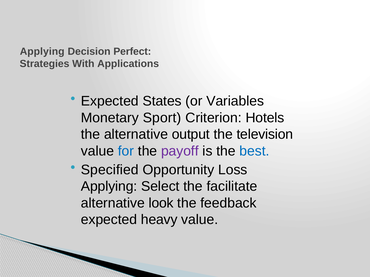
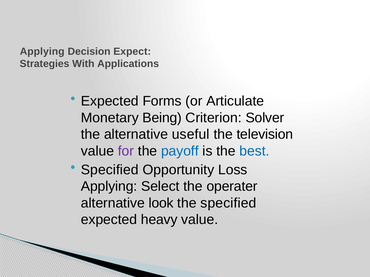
Perfect: Perfect -> Expect (132, 52)
States: States -> Forms (162, 101)
Variables: Variables -> Articulate (235, 101)
Sport: Sport -> Being (162, 118)
Hotels: Hotels -> Solver (265, 118)
output: output -> useful (191, 135)
for colour: blue -> purple (126, 151)
payoff colour: purple -> blue (180, 151)
facilitate: facilitate -> operater (232, 187)
the feedback: feedback -> specified (228, 203)
